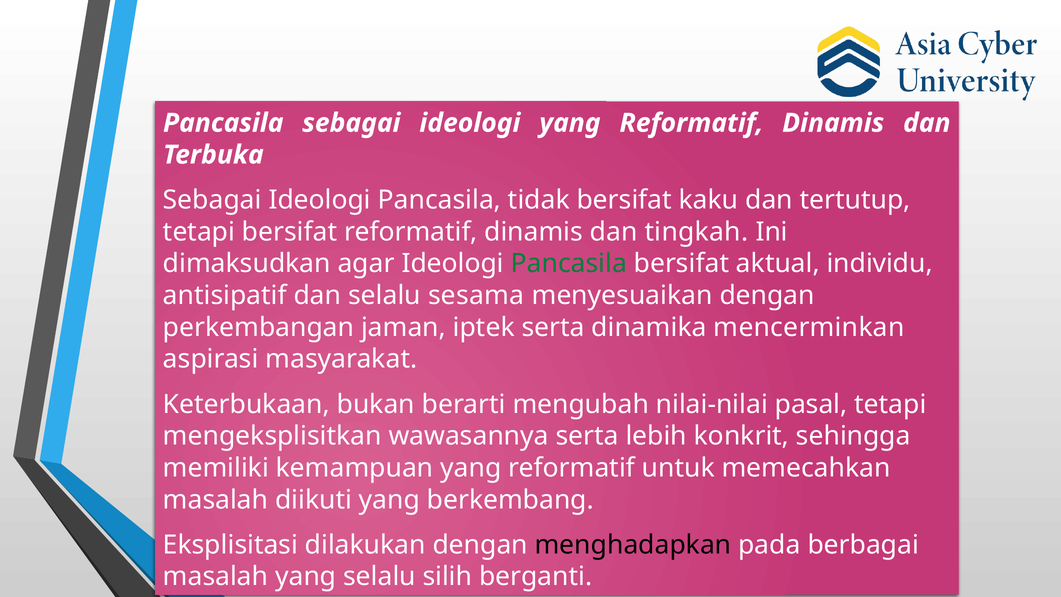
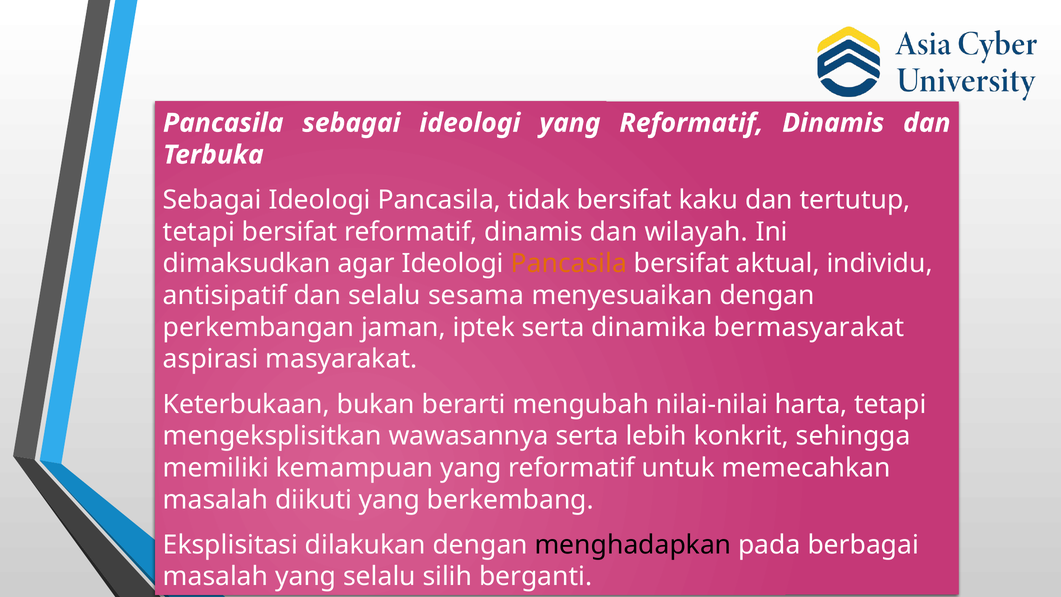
tingkah: tingkah -> wilayah (696, 232)
Pancasila colour: green -> orange (569, 264)
mencerminkan: mencerminkan -> bermasyarakat (809, 327)
pasal: pasal -> harta (811, 404)
